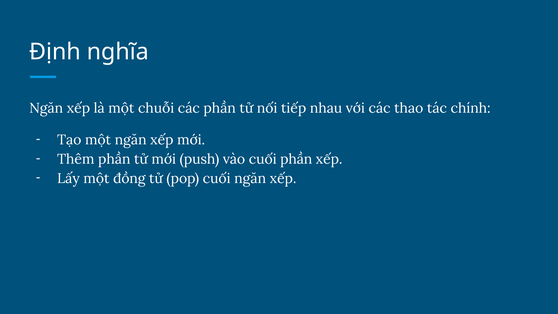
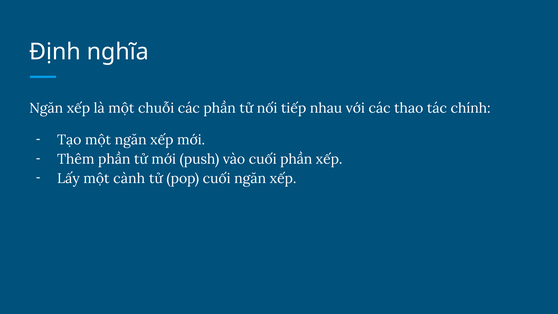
đồng: đồng -> cành (129, 178)
